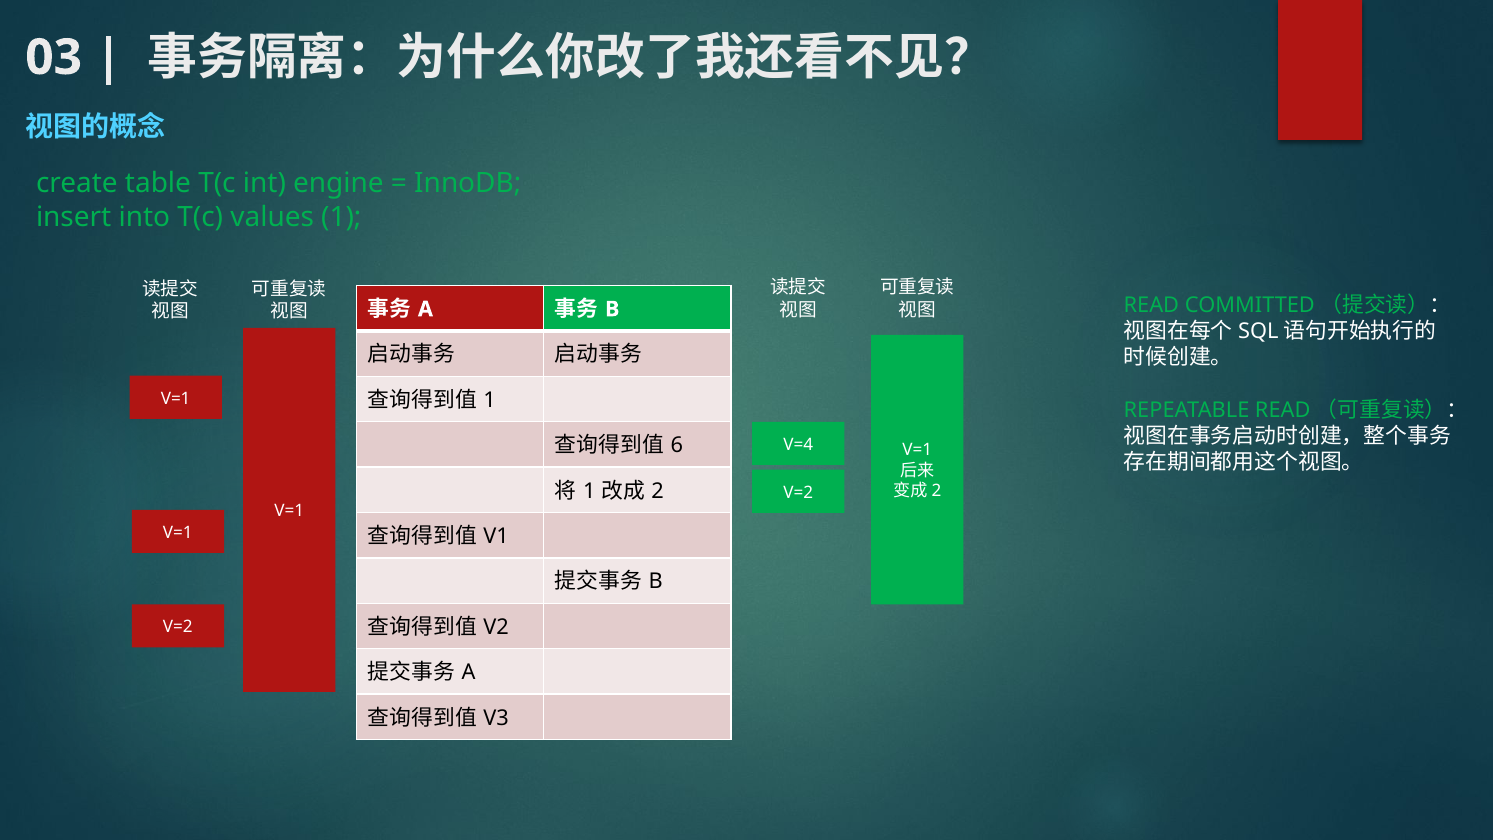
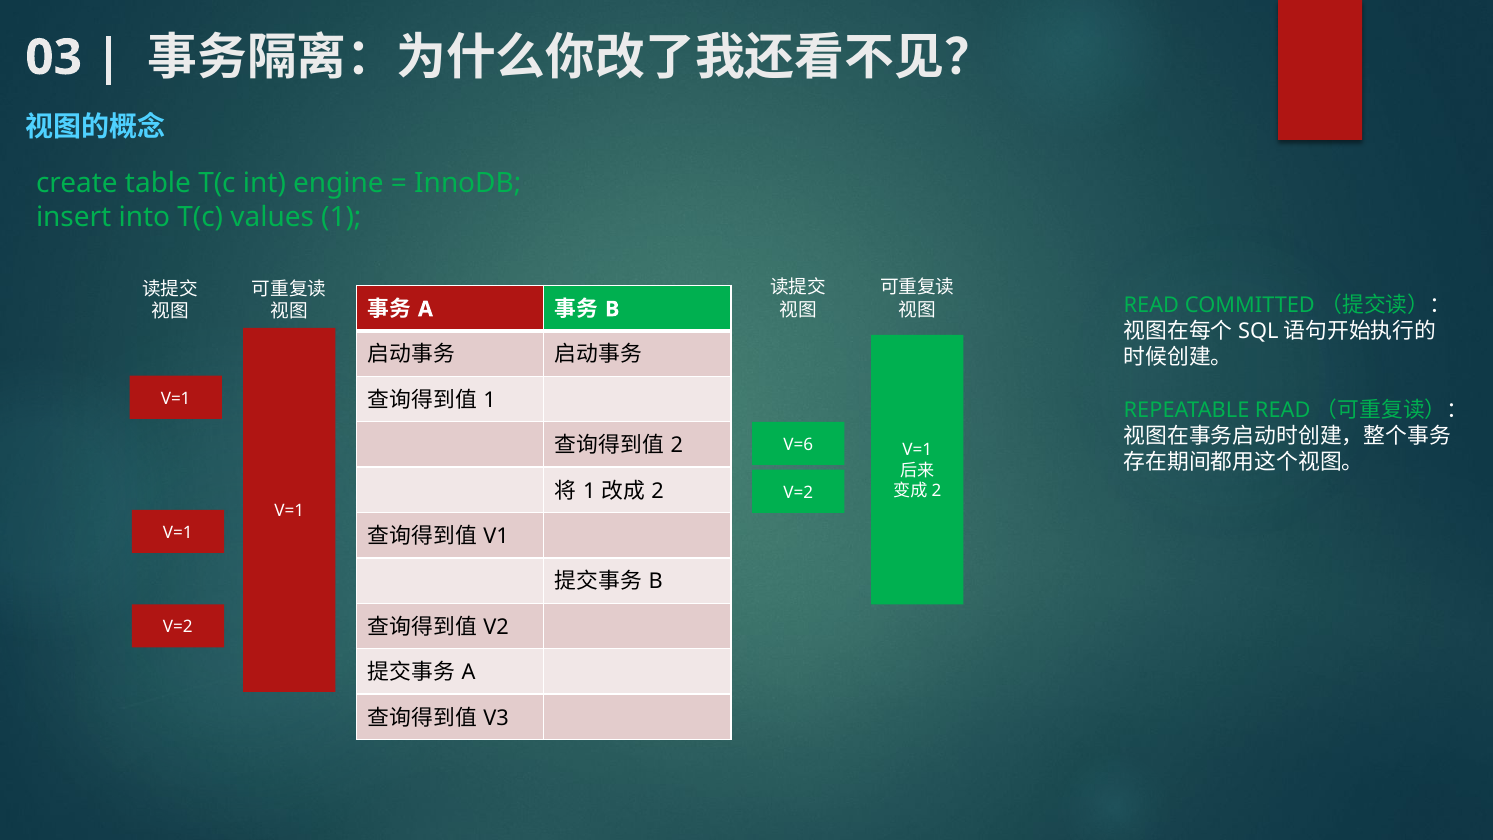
6: 6 -> 2 (677, 445)
V=4: V=4 -> V=6 (798, 445)
